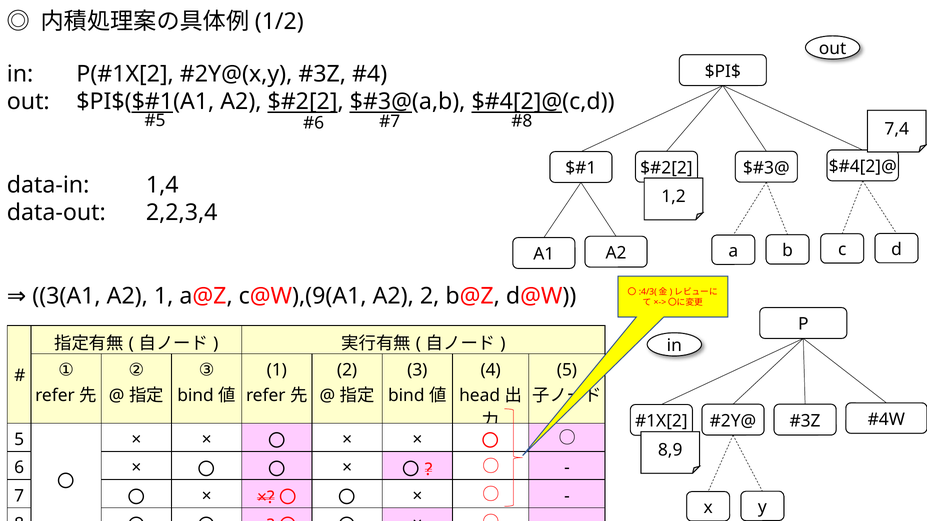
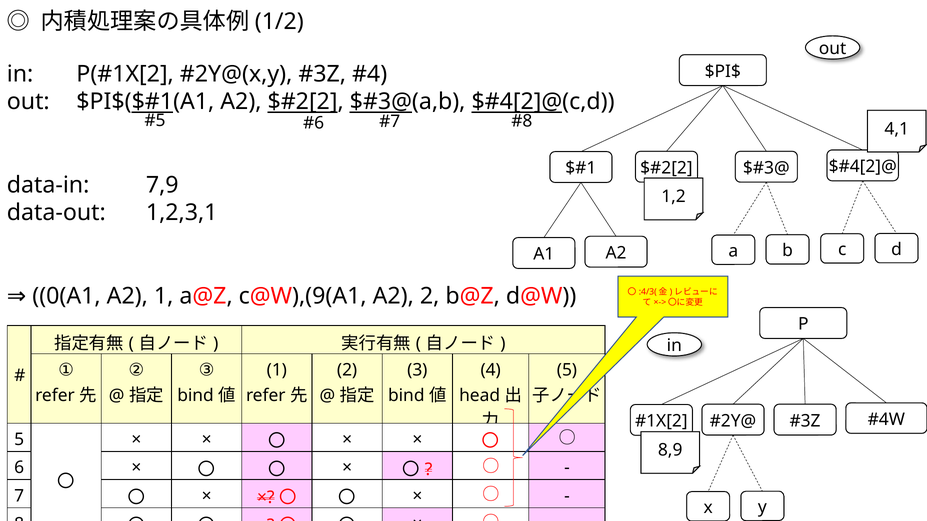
7,4: 7,4 -> 4,1 (897, 129)
1,4: 1,4 -> 7,9 (162, 185)
2,2,3,4: 2,2,3,4 -> 1,2,3,1 (182, 213)
3(A1: 3(A1 -> 0(A1 (66, 296)
